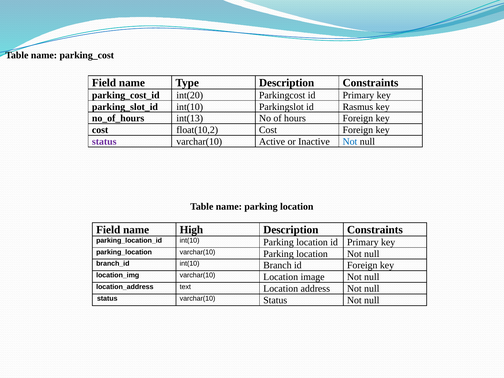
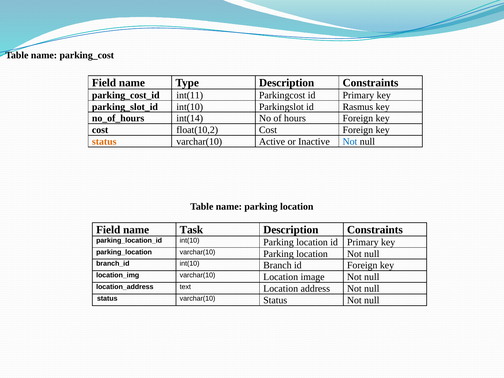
int(20: int(20 -> int(11 (190, 95)
int(13: int(13 -> int(14 (190, 118)
status colour: purple -> orange (104, 142)
High: High -> Task (191, 230)
